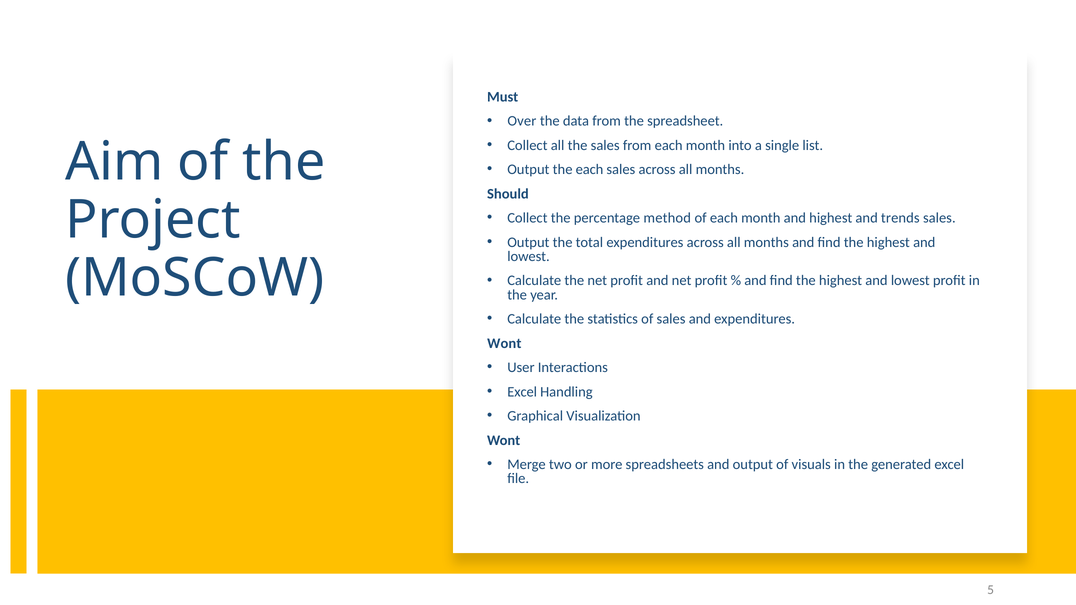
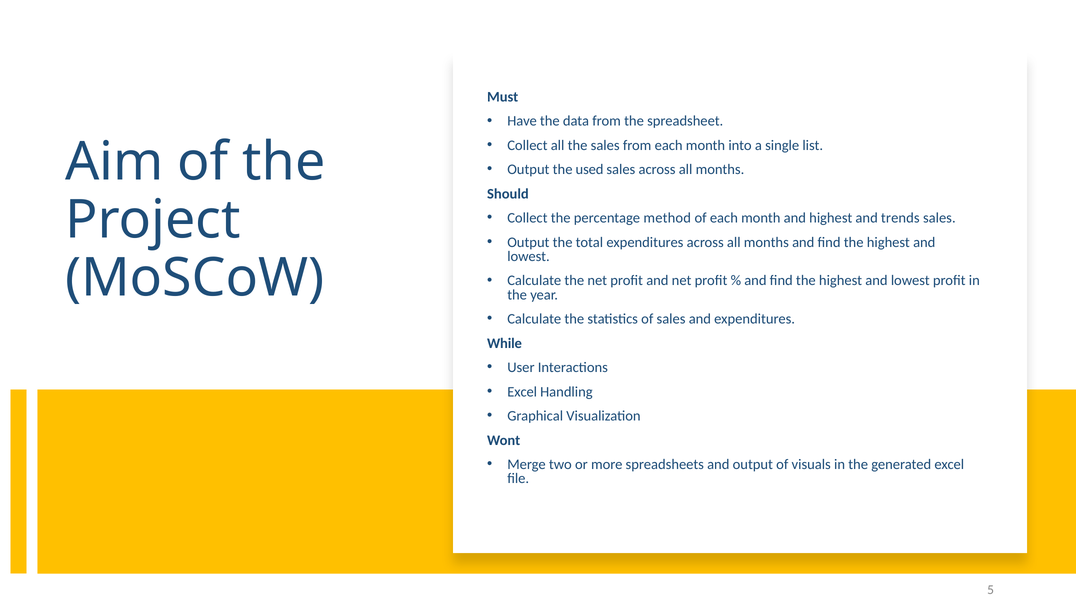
Over: Over -> Have (522, 121)
the each: each -> used (590, 170)
Wont: Wont -> While (504, 343)
